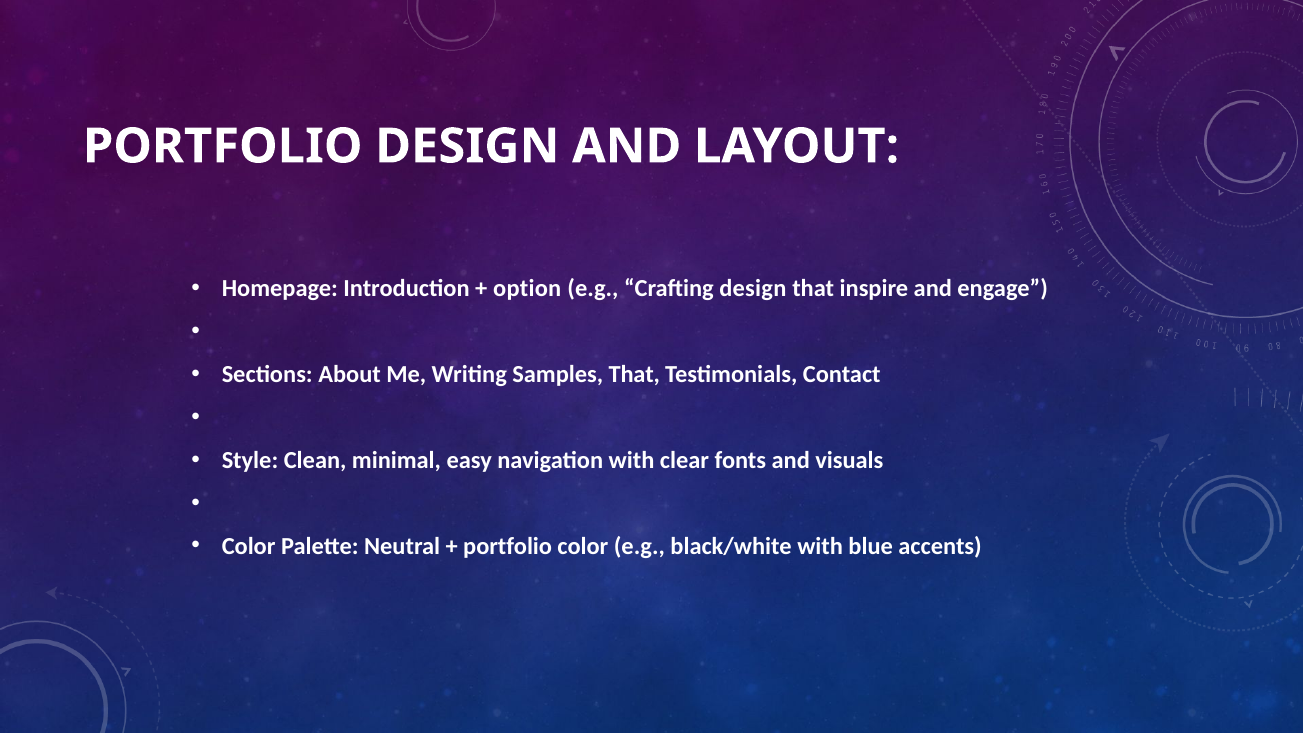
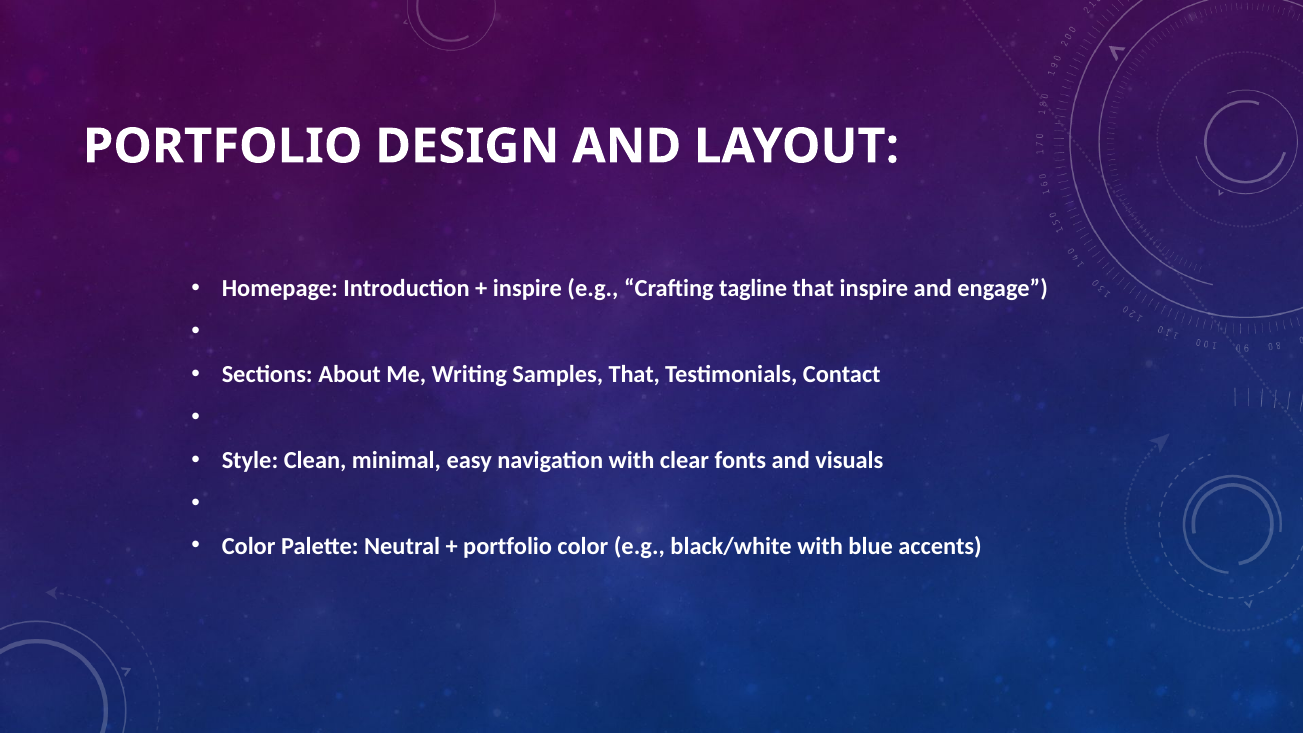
option: option -> inspire (527, 289)
Crafting design: design -> tagline (753, 289)
